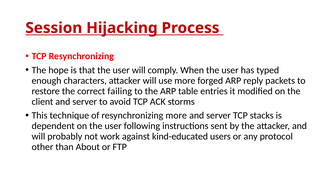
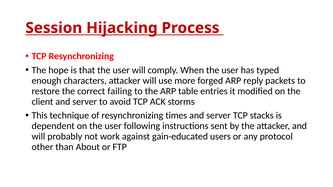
resynchronizing more: more -> times (176, 116)
kind-educated: kind-educated -> gain-educated (180, 137)
